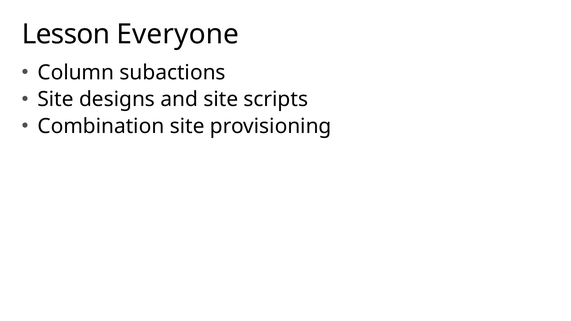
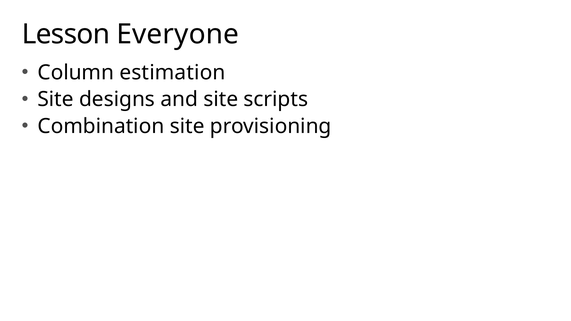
subactions: subactions -> estimation (173, 73)
